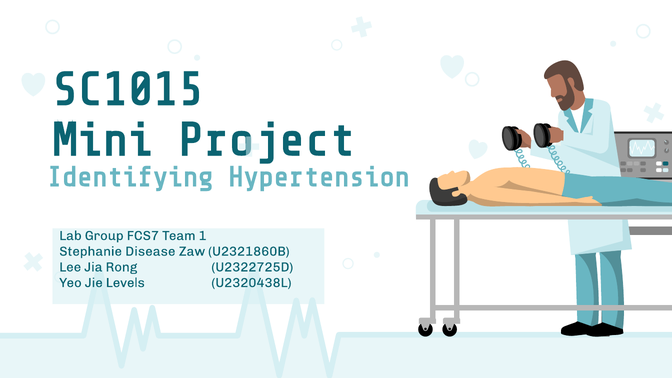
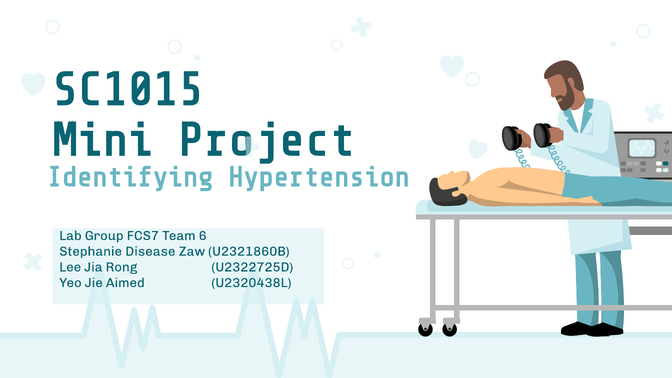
1: 1 -> 6 (203, 236)
Levels: Levels -> Aimed (125, 283)
